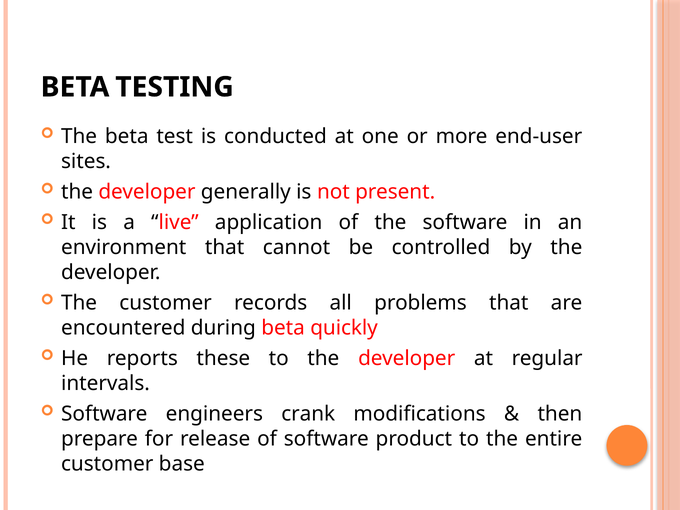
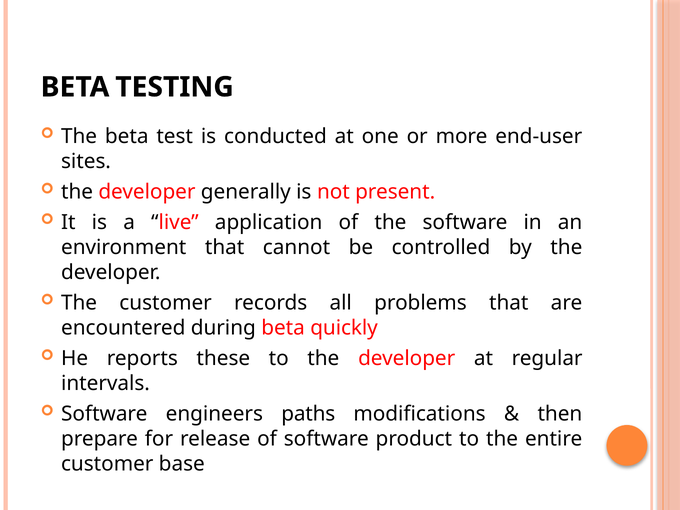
crank: crank -> paths (308, 414)
